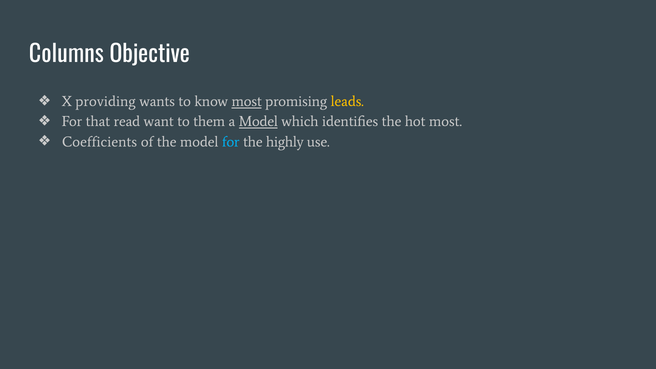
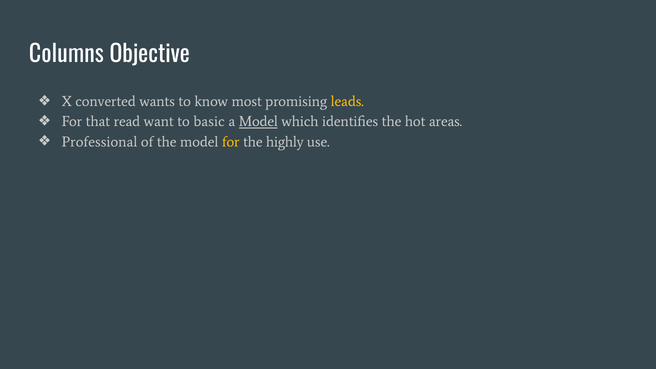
providing: providing -> converted (106, 102)
most underline: present -> none (247, 102)
them: them -> basic (209, 122)
hot most: most -> areas (446, 122)
Coefficients: Coefficients -> Professional (100, 142)
for colour: light blue -> yellow (231, 142)
